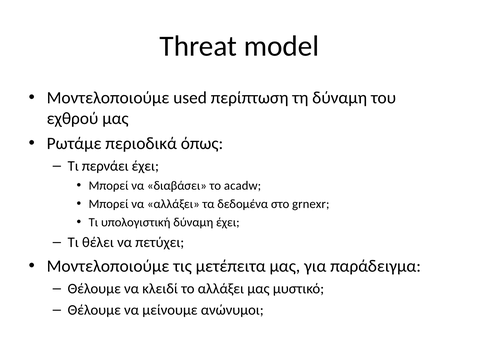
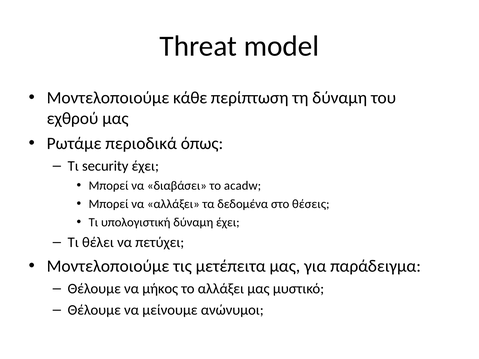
used: used -> κάθε (190, 98)
περνάει: περνάει -> security (105, 166)
grnexr: grnexr -> θέσεις (311, 204)
κλειδί: κλειδί -> μήκος (160, 289)
